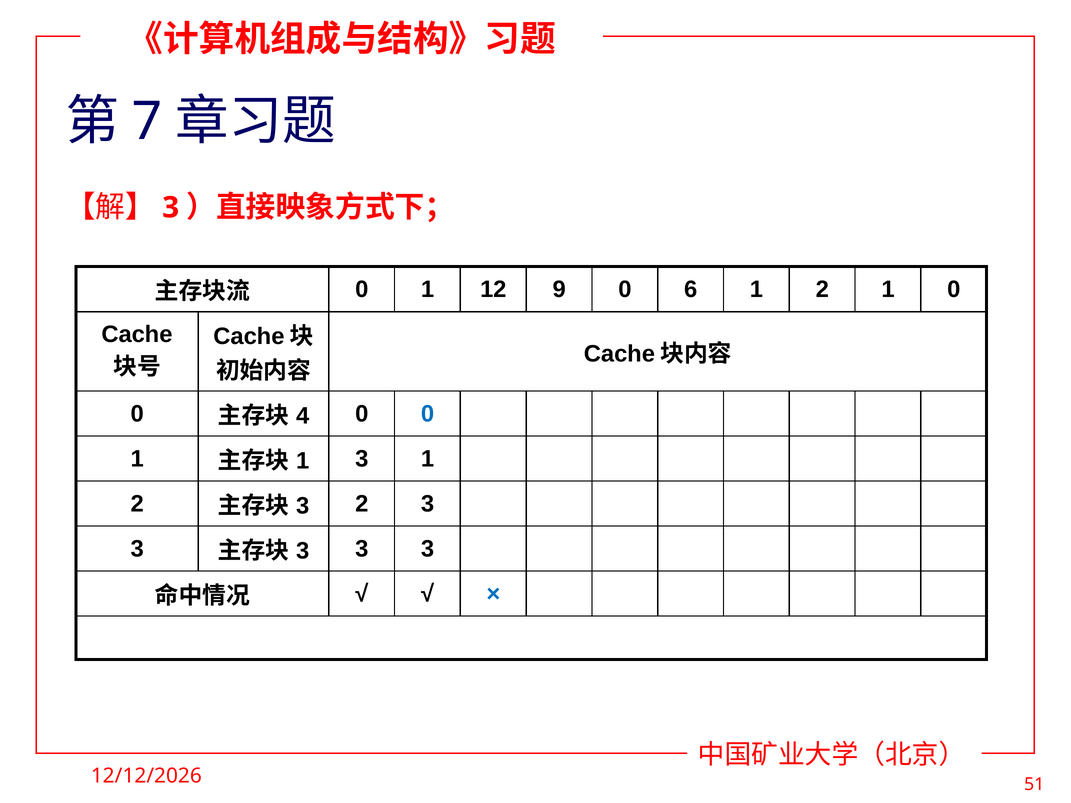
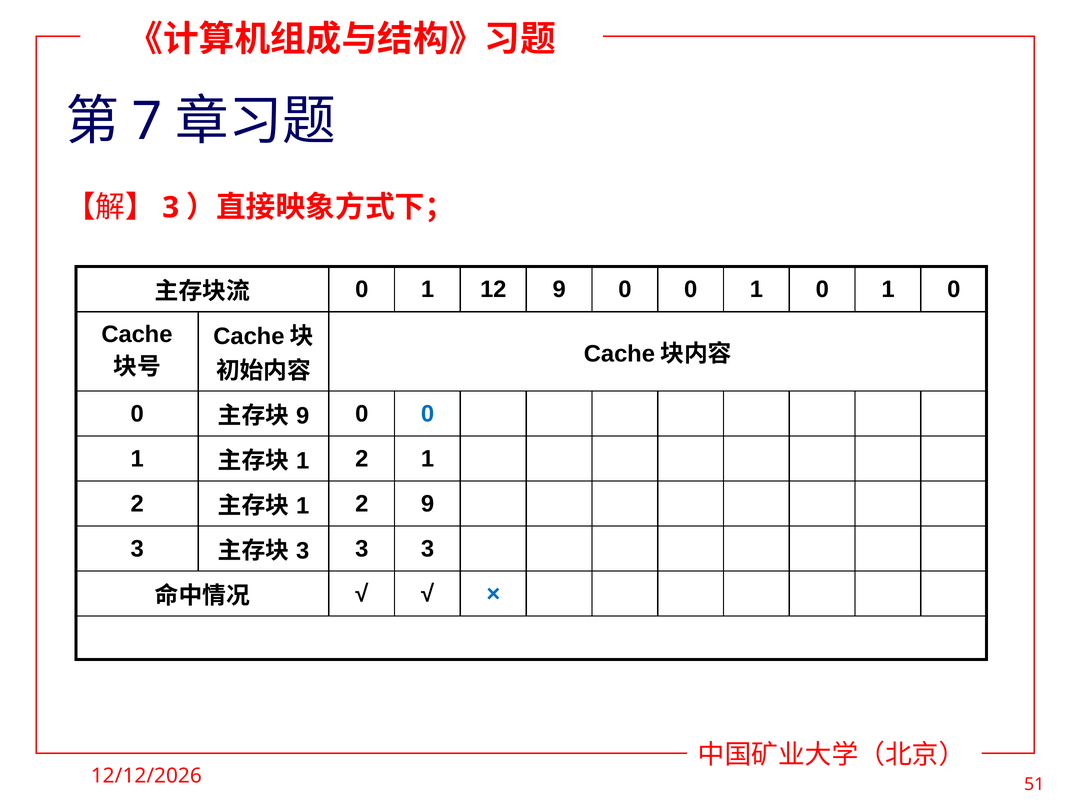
12 9 0 6: 6 -> 0 (691, 290)
2: 2 -> 0 (822, 290)
4: 4 -> 9 (303, 416)
3: 3 -> 2 (362, 459)
3: 3 -> 1 (303, 506)
2 3: 3 -> 9 (428, 504)
